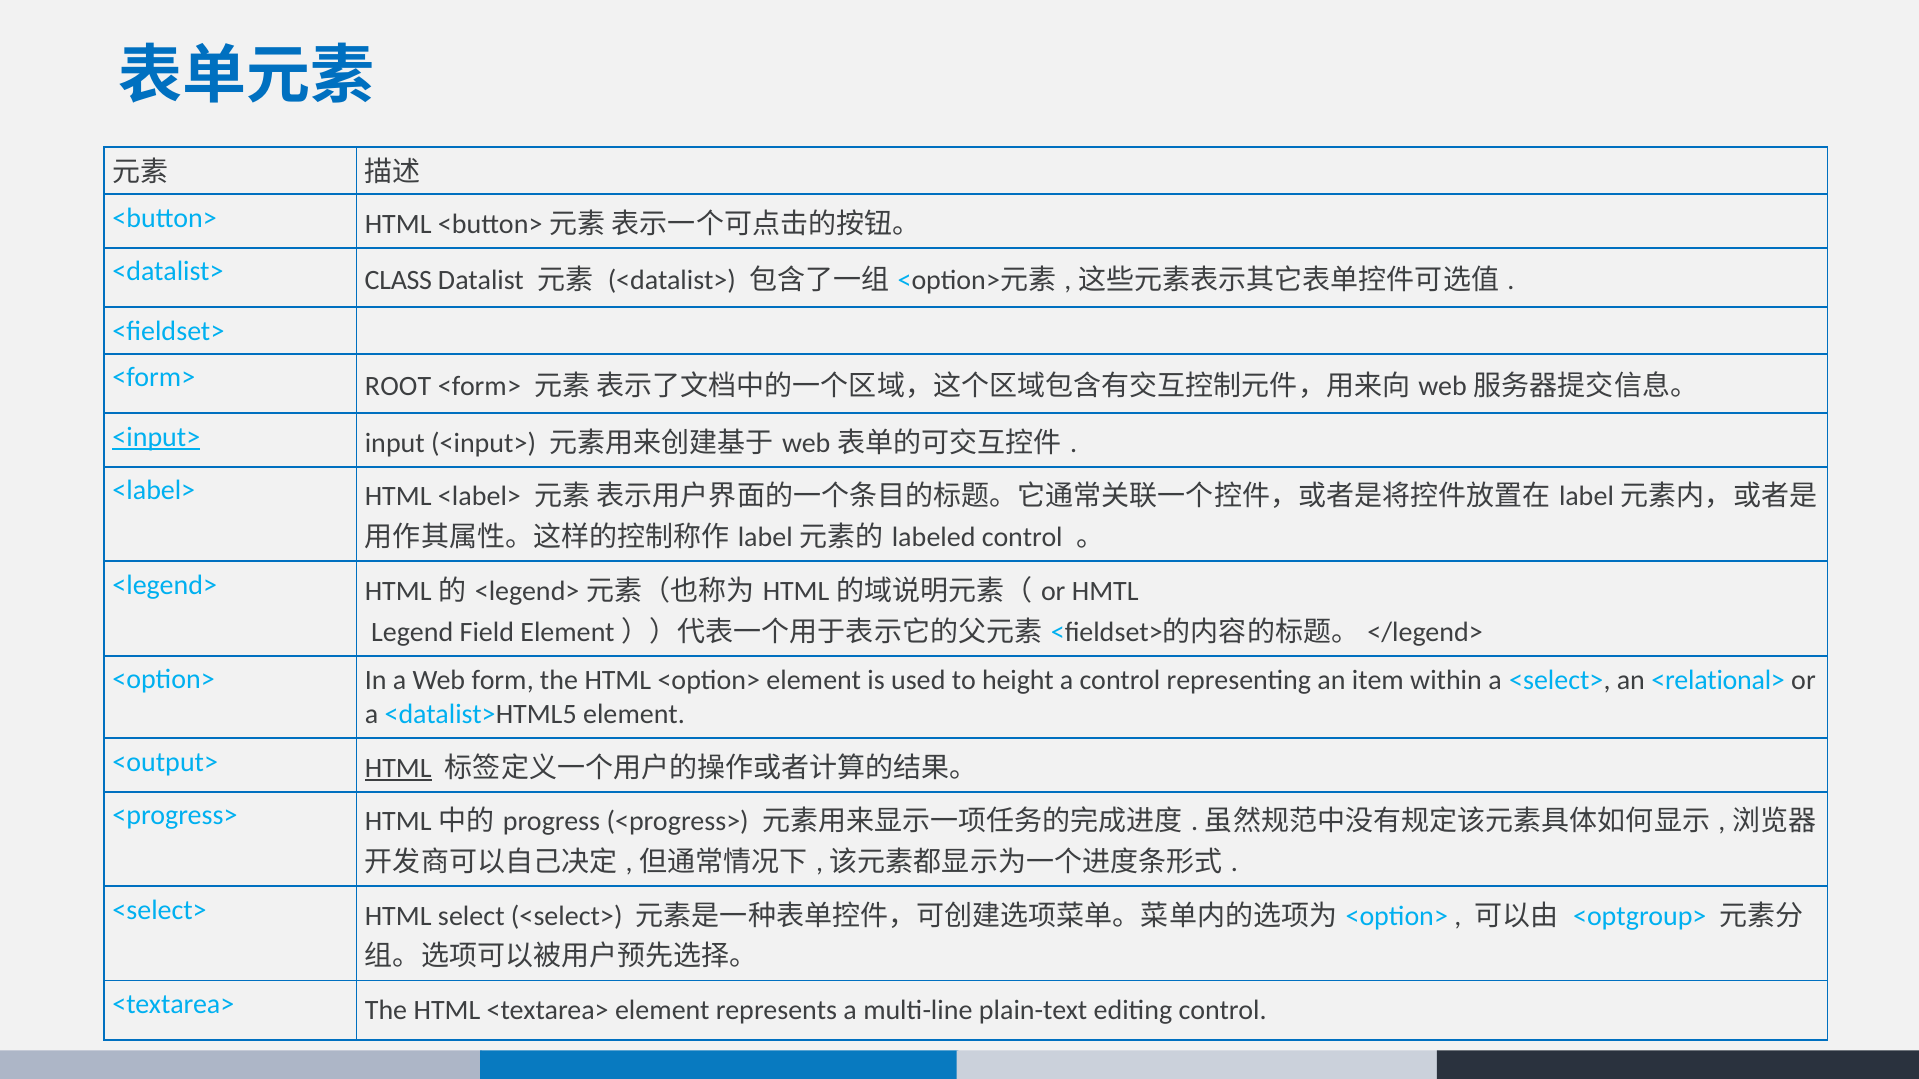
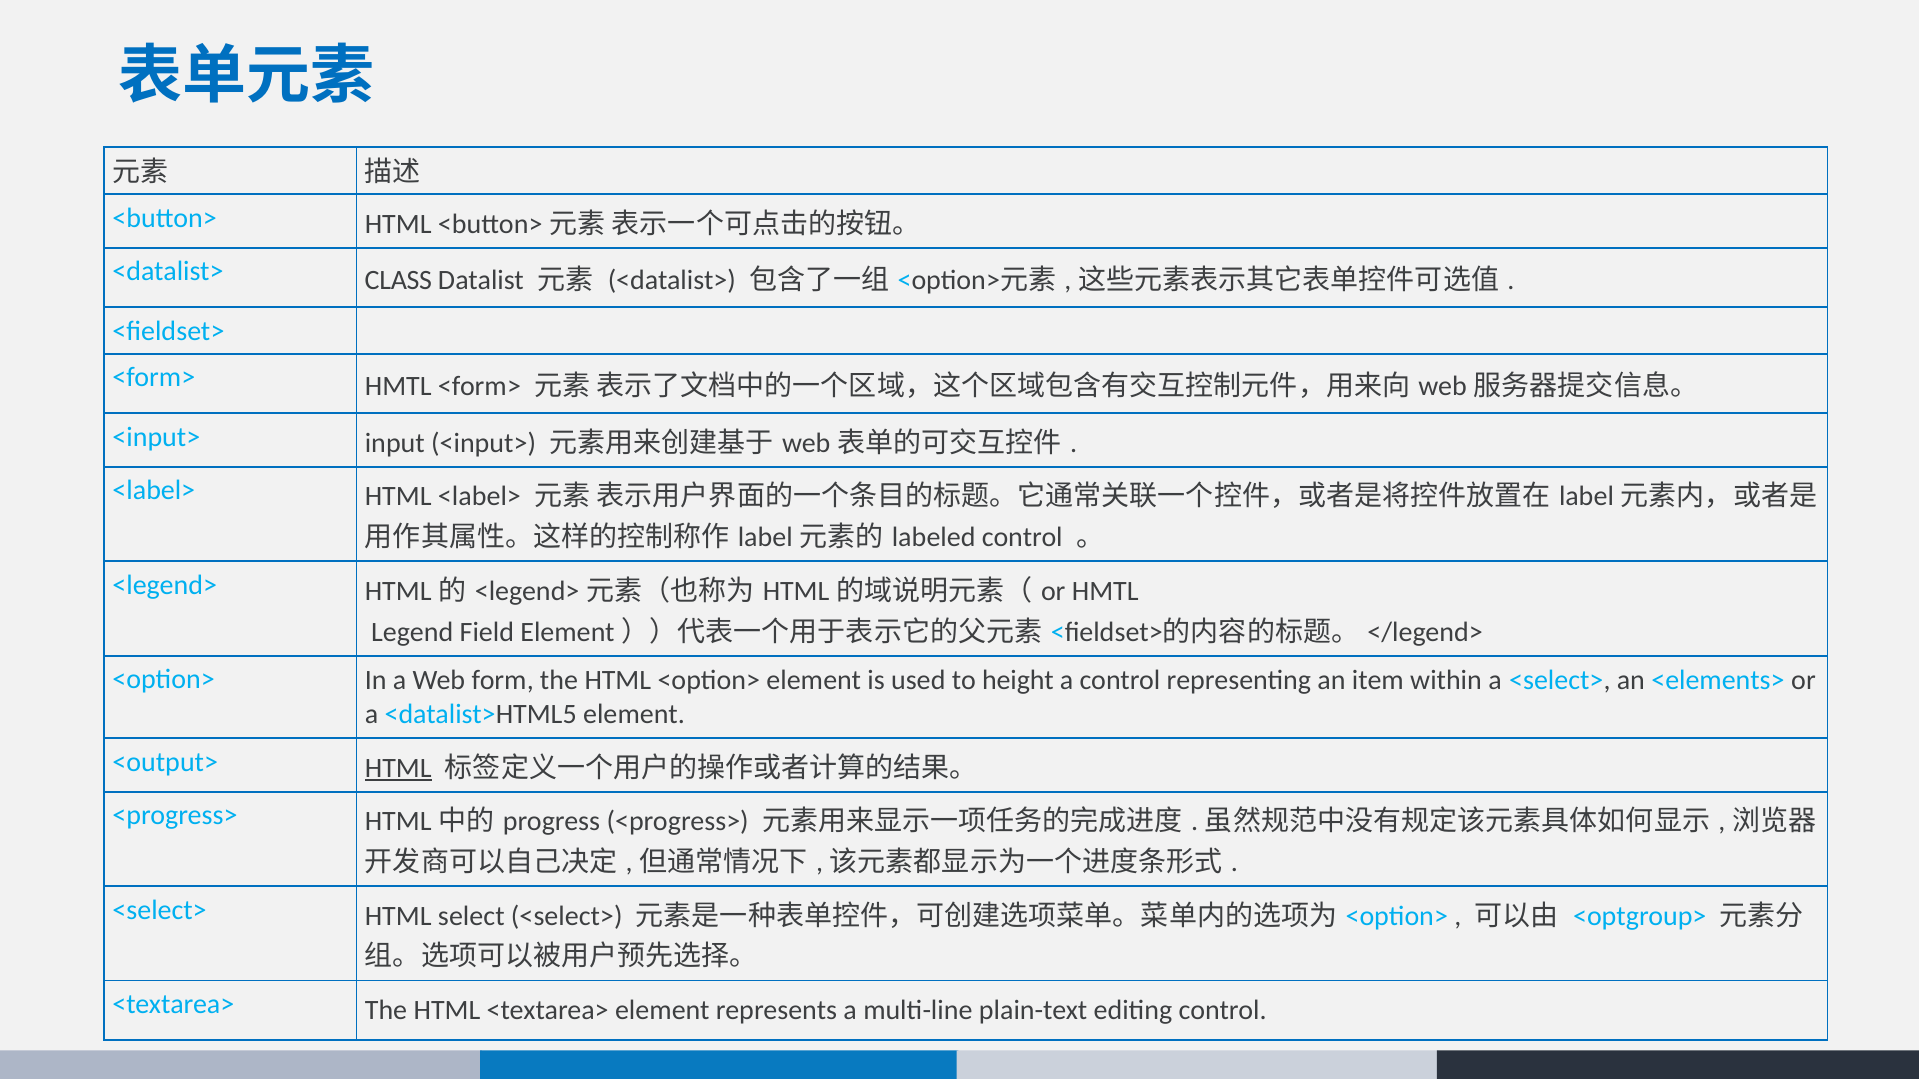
<form> ROOT: ROOT -> HMTL (398, 387)
<input> underline: present -> none (156, 437)
<relational>: <relational> -> <elements> (1718, 680)
